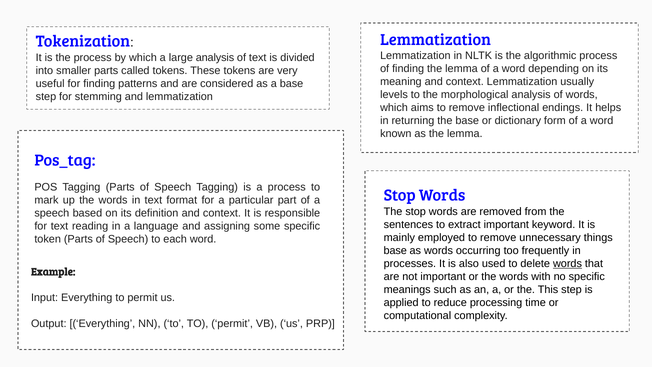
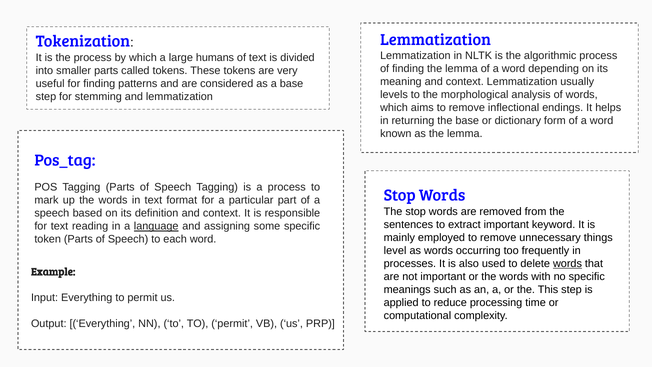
large analysis: analysis -> humans (215, 57)
language underline: none -> present (156, 226)
base: base -> level (395, 250)
